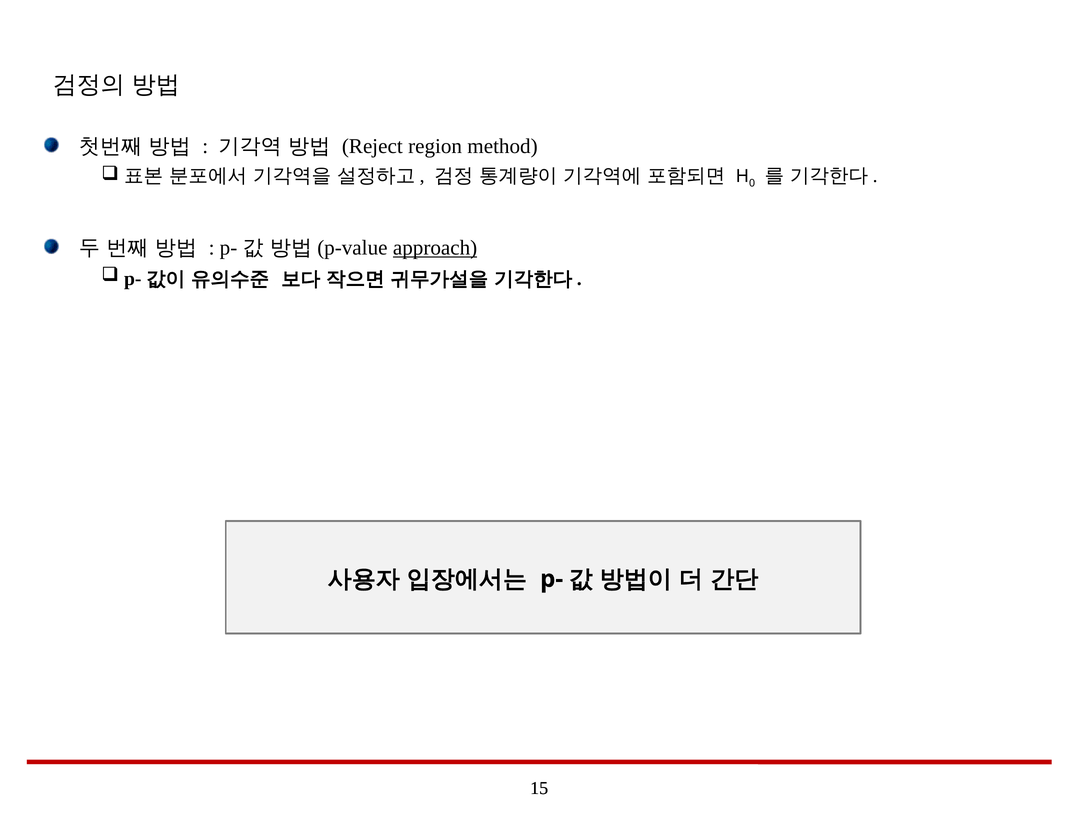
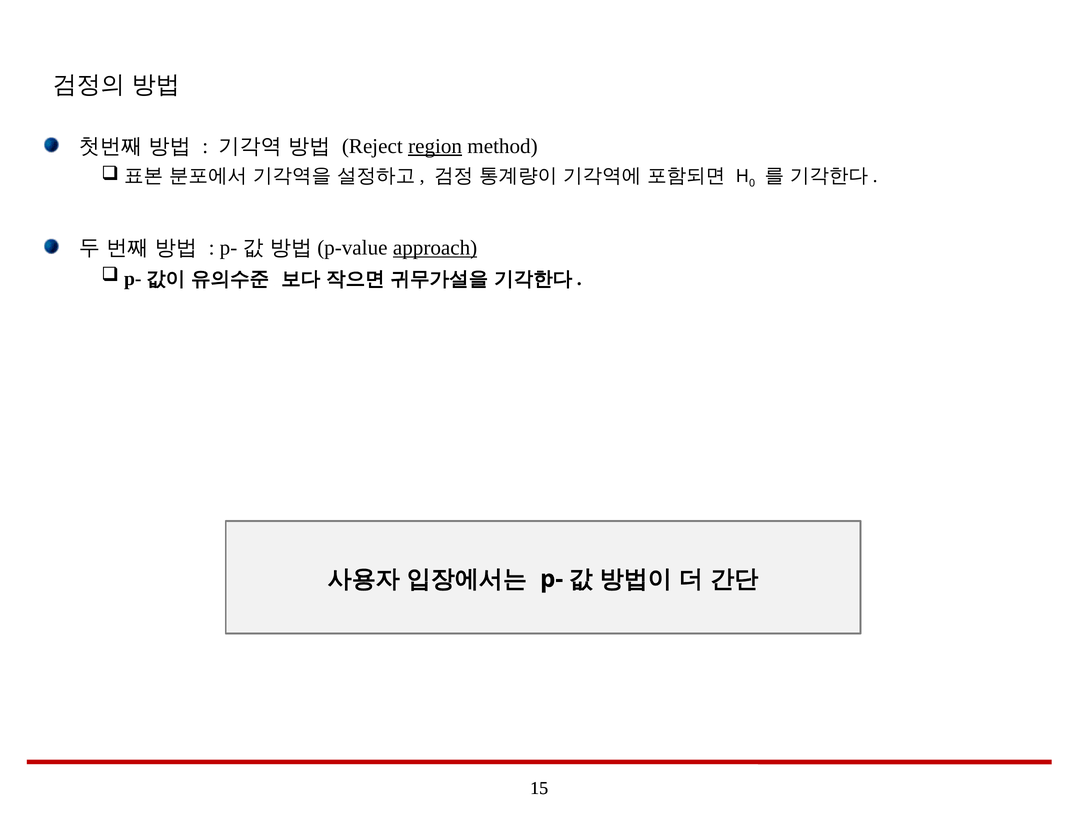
region underline: none -> present (435, 146)
